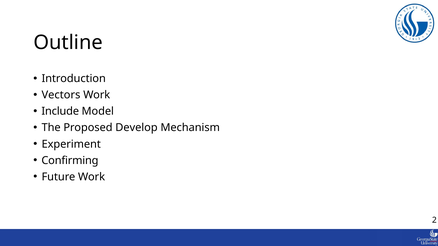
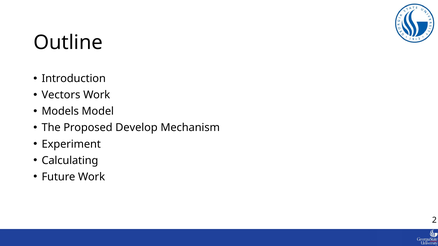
Include: Include -> Models (60, 112)
Confirming: Confirming -> Calculating (70, 161)
